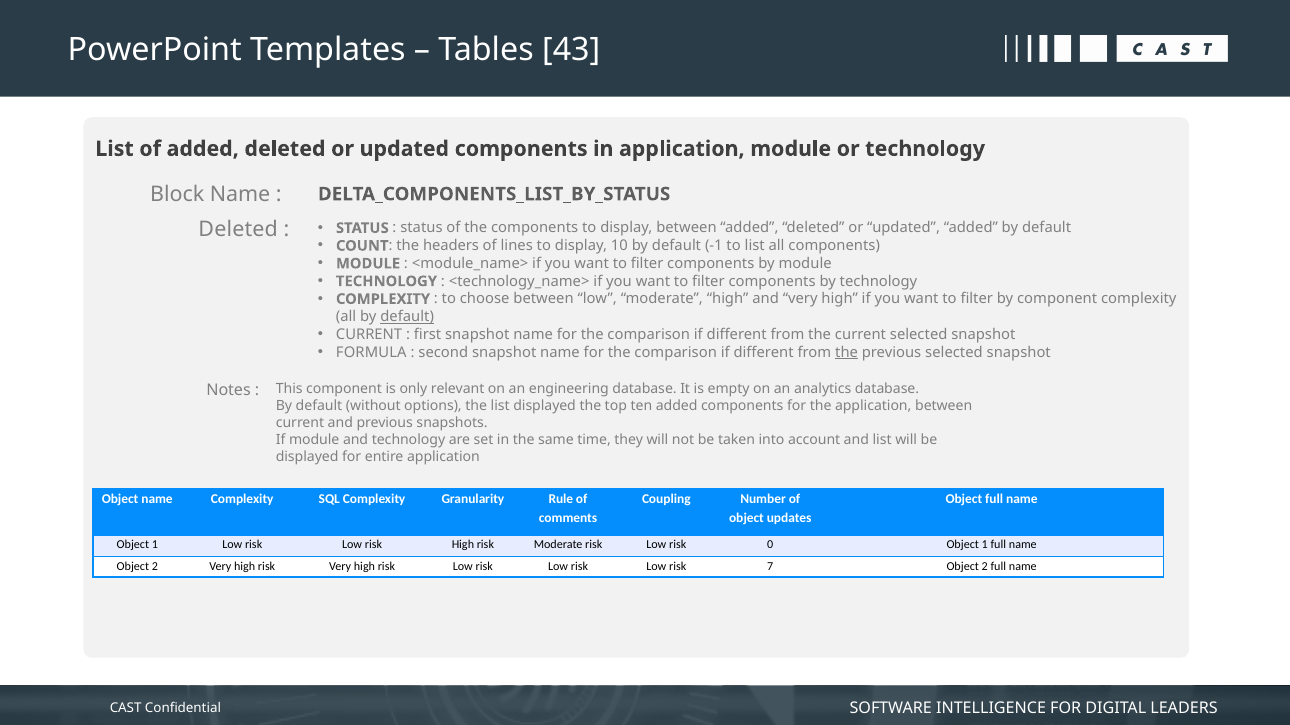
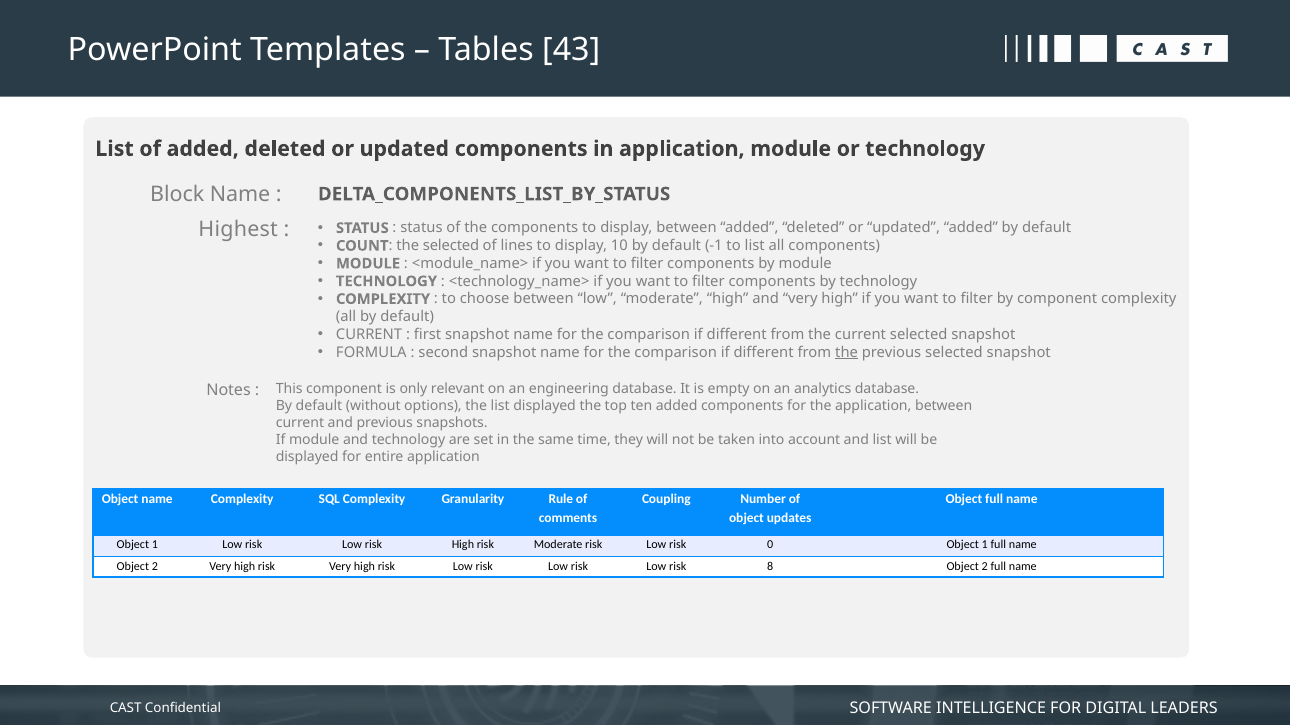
Deleted: Deleted -> Highest (238, 230)
the headers: headers -> selected (451, 246)
default underline: present -> none (407, 317)
7: 7 -> 8 (770, 567)
